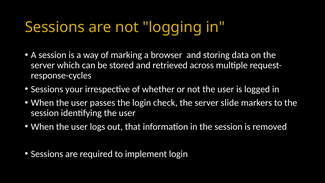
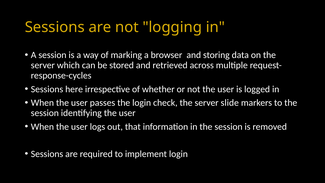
your: your -> here (74, 89)
